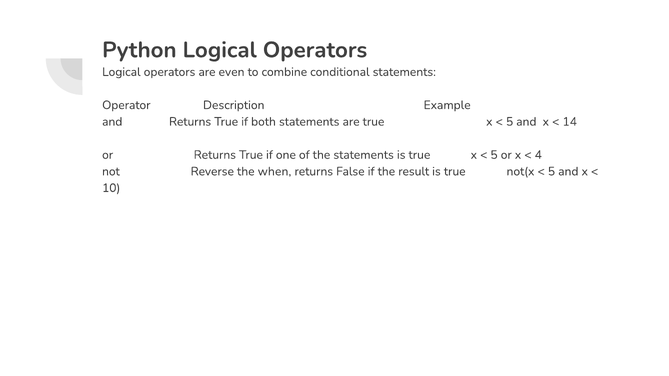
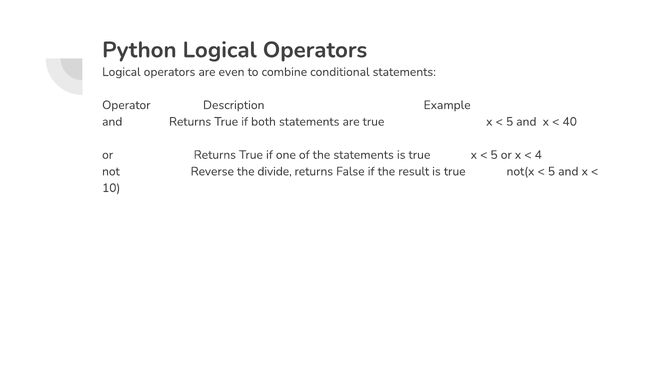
14: 14 -> 40 (570, 122)
when: when -> divide (275, 172)
